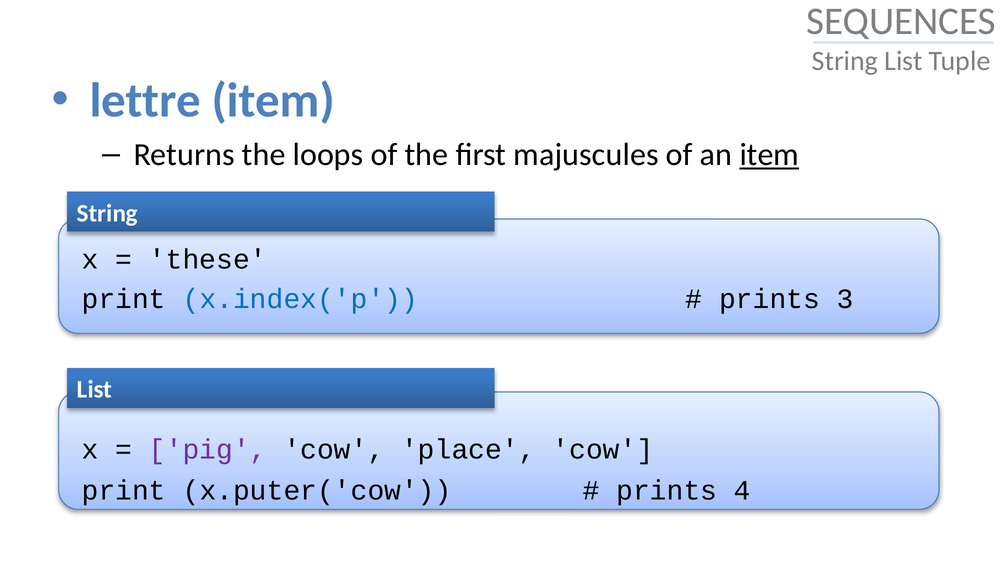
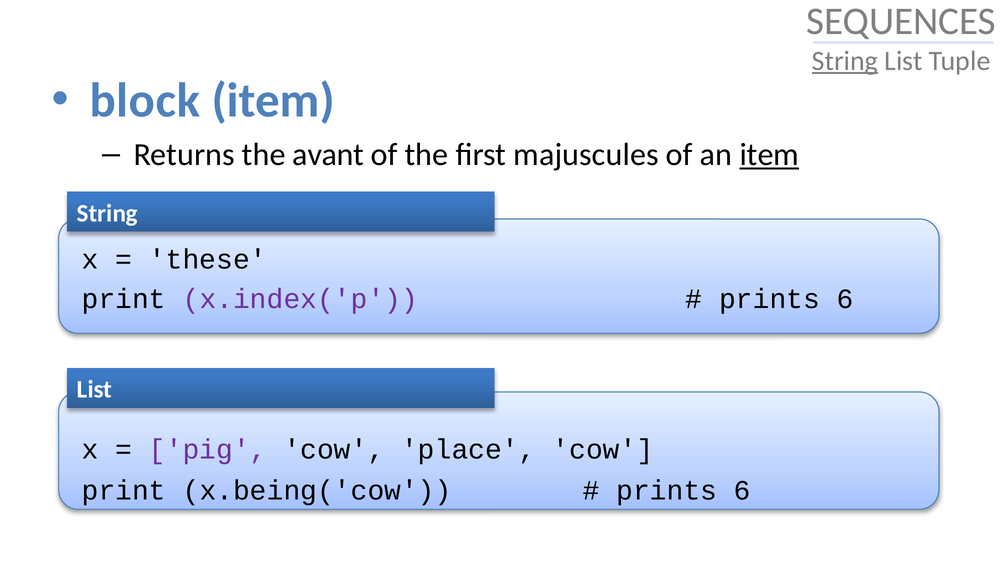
String underline: none -> present (845, 61)
lettre: lettre -> block (145, 101)
loops: loops -> avant (328, 155)
x.index('p colour: blue -> purple (300, 299)
3: 3 -> 6 (845, 299)
x.puter('cow: x.puter('cow -> x.being('cow (317, 491)
4: 4 -> 6 (742, 491)
